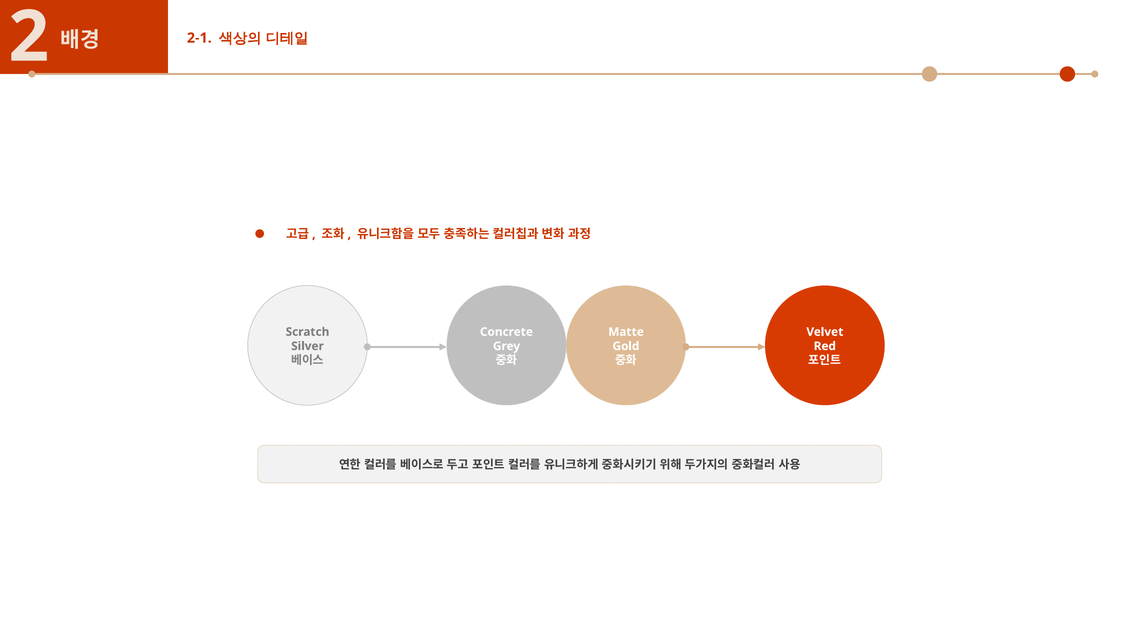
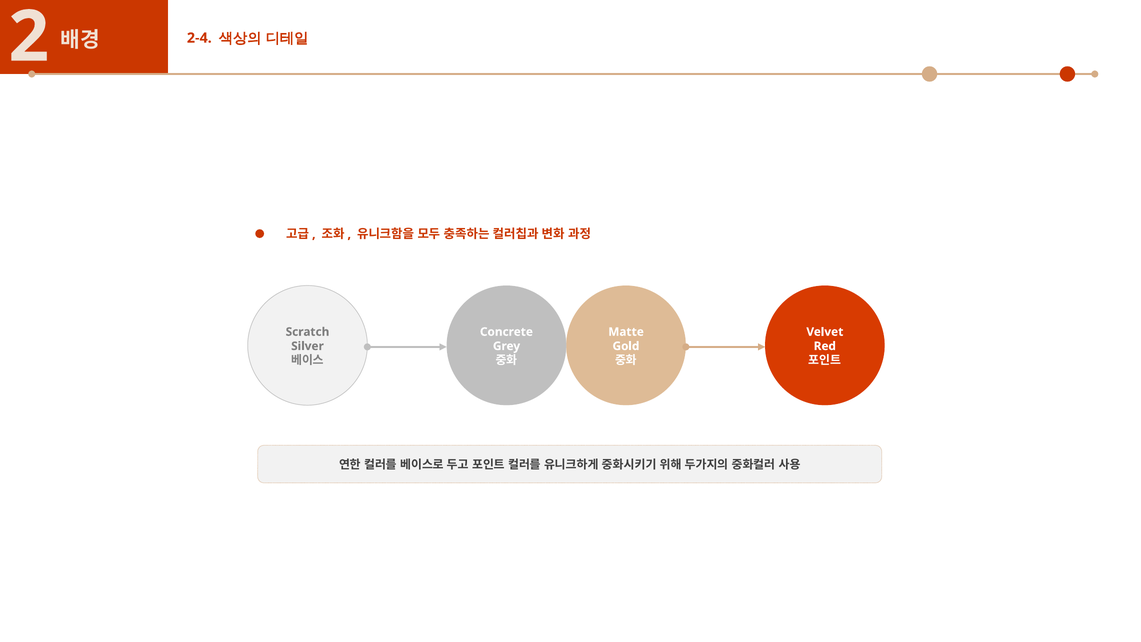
2-1: 2-1 -> 2-4 (199, 38)
